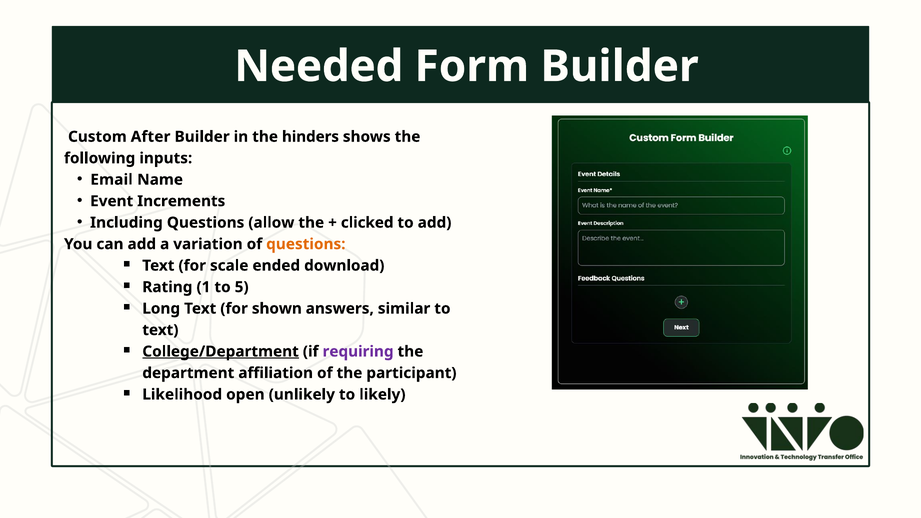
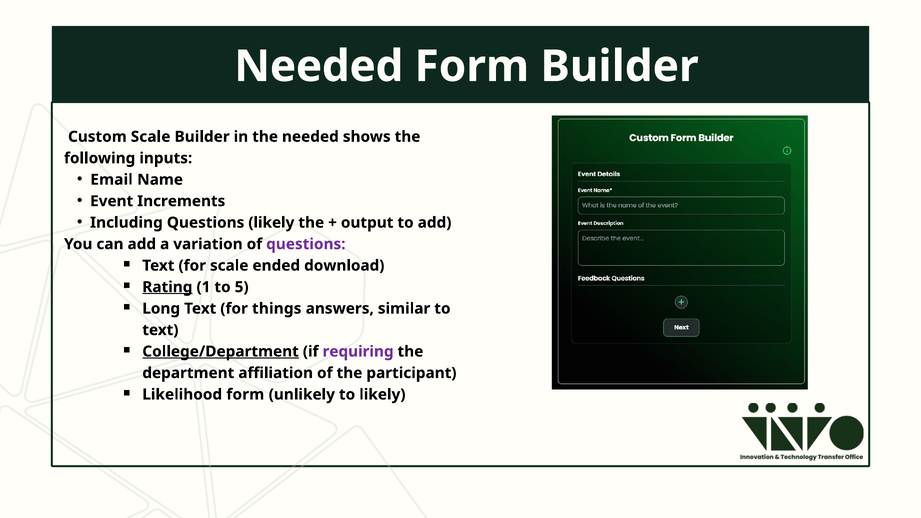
Custom After: After -> Scale (151, 137)
the hinders: hinders -> needed (310, 137)
Questions allow: allow -> likely (271, 223)
clicked: clicked -> output (367, 223)
questions colour: orange -> purple (306, 244)
Rating underline: none -> present (167, 287)
shown: shown -> things (277, 309)
Likelihood open: open -> form (245, 395)
